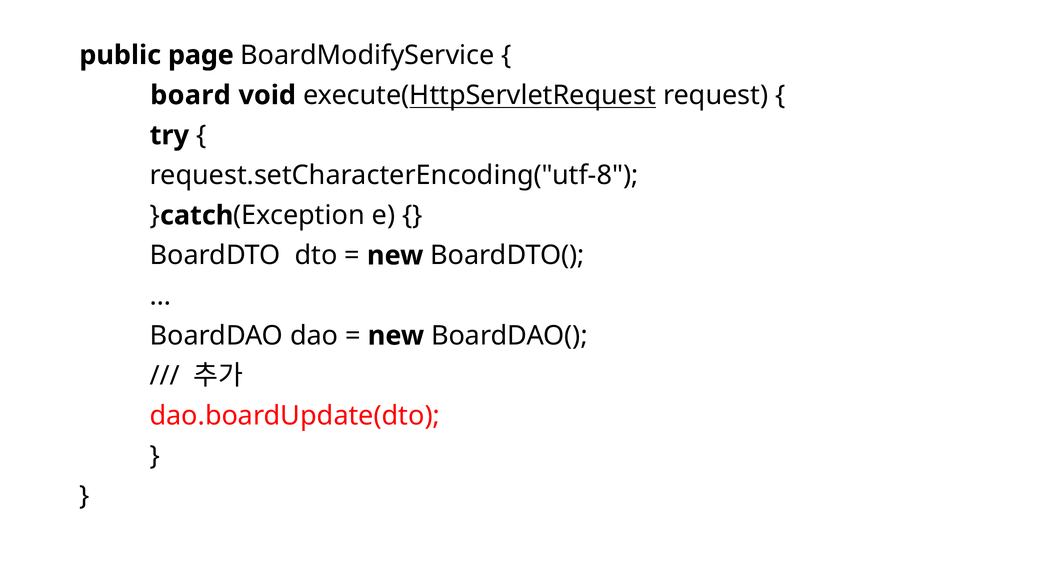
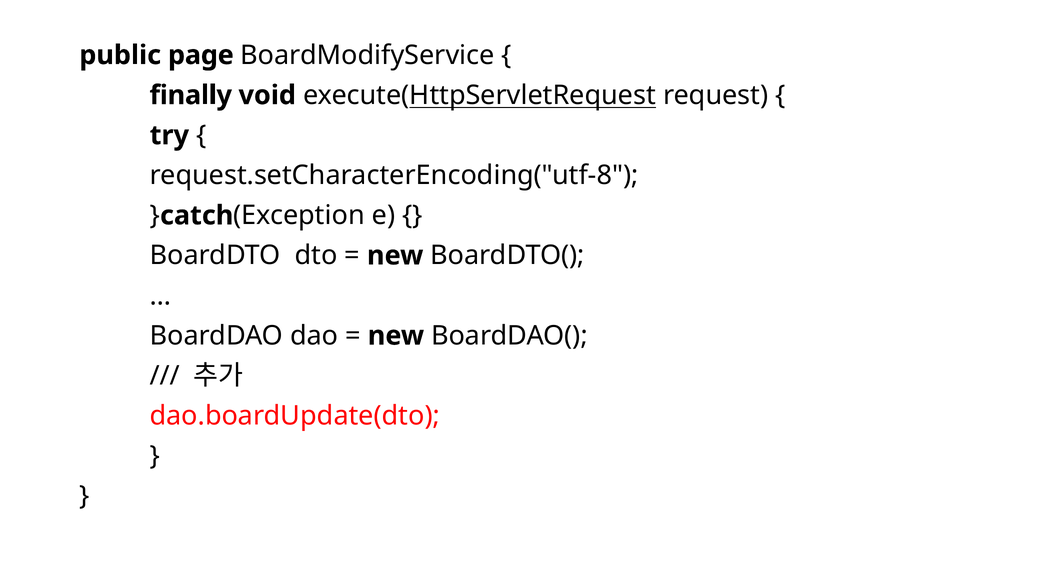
board: board -> finally (191, 95)
